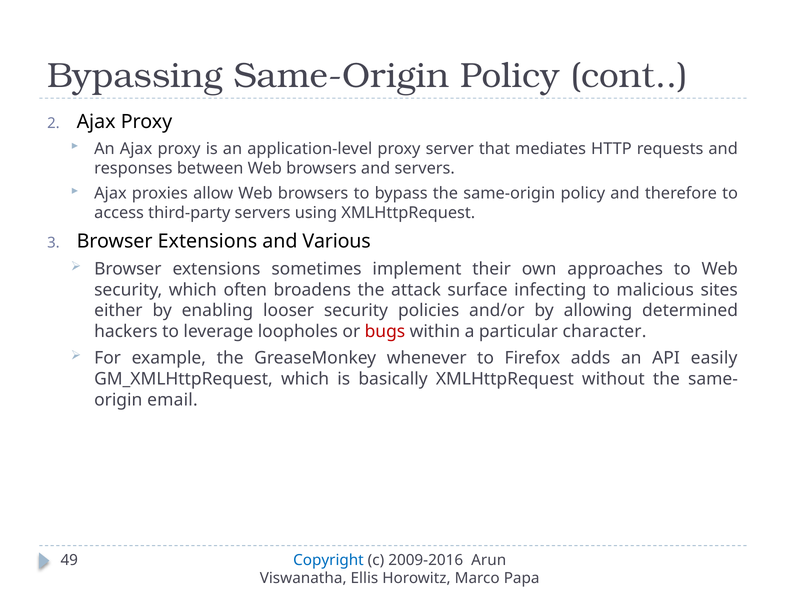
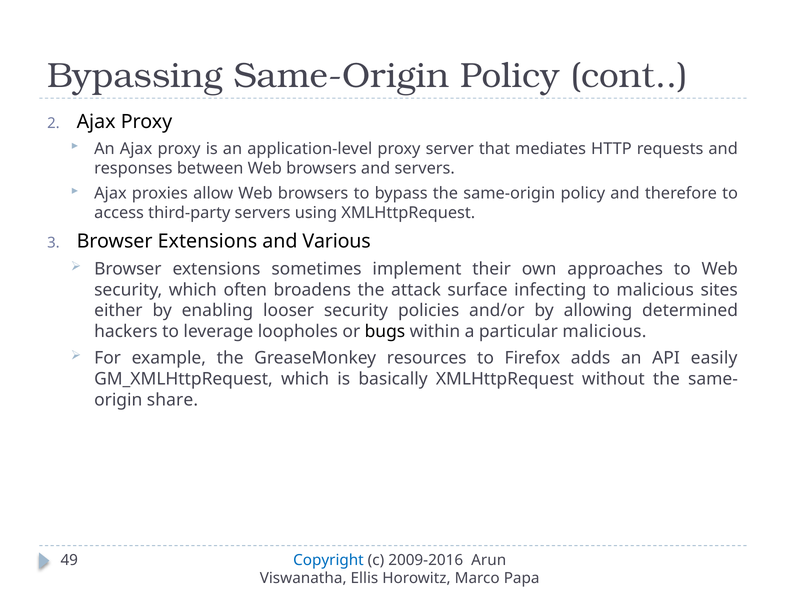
bugs colour: red -> black (385, 332)
particular character: character -> malicious (604, 332)
whenever: whenever -> resources (427, 358)
email: email -> share (172, 400)
